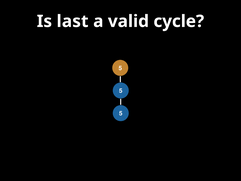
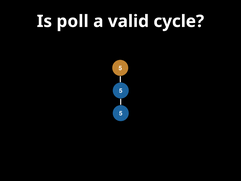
last: last -> poll (73, 21)
